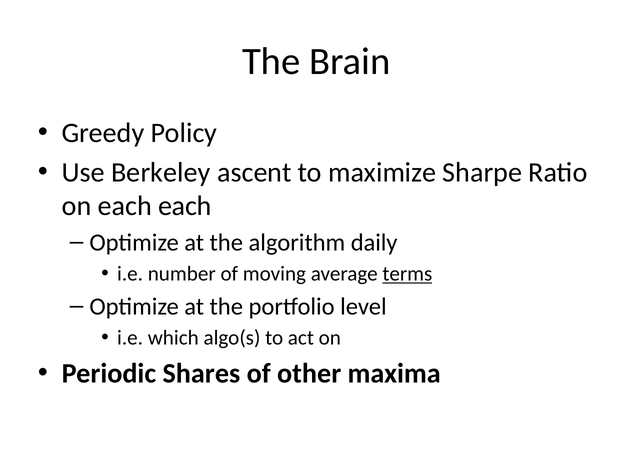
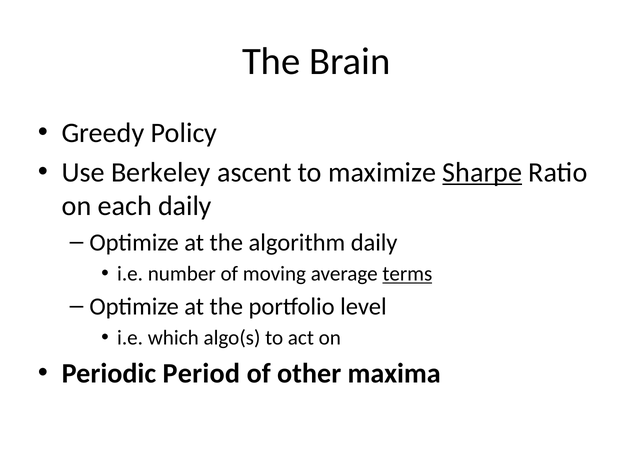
Sharpe underline: none -> present (482, 172)
each each: each -> daily (185, 206)
Shares: Shares -> Period (201, 373)
